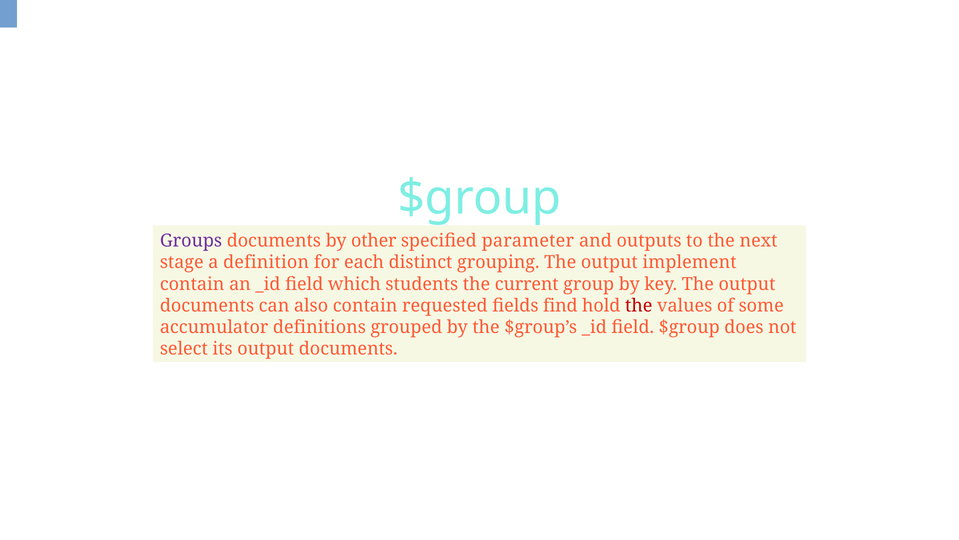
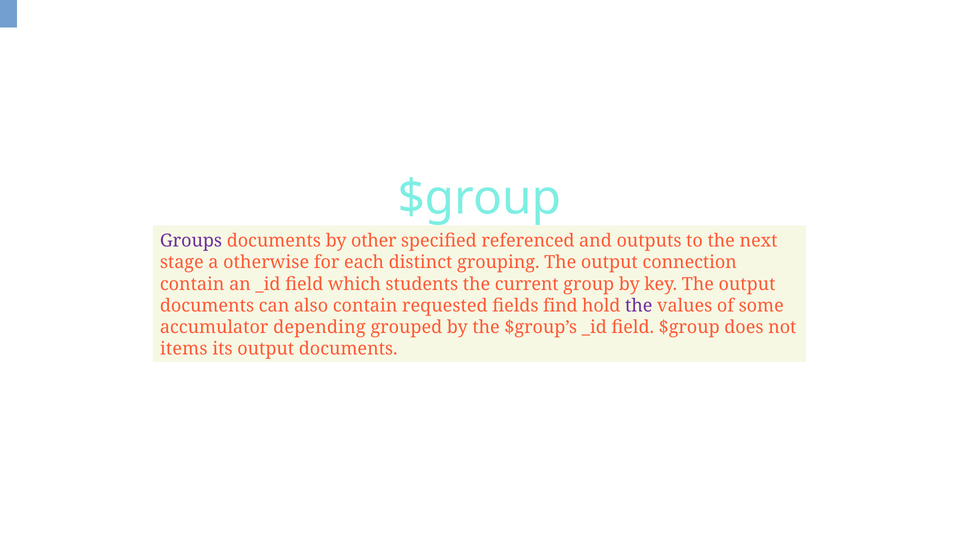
parameter: parameter -> referenced (528, 241)
definition: definition -> otherwise (266, 262)
implement: implement -> connection (690, 262)
the colour: red -> purple (639, 305)
definitions: definitions -> depending (319, 327)
select: select -> items (184, 349)
